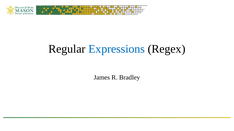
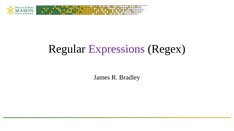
Expressions colour: blue -> purple (117, 49)
